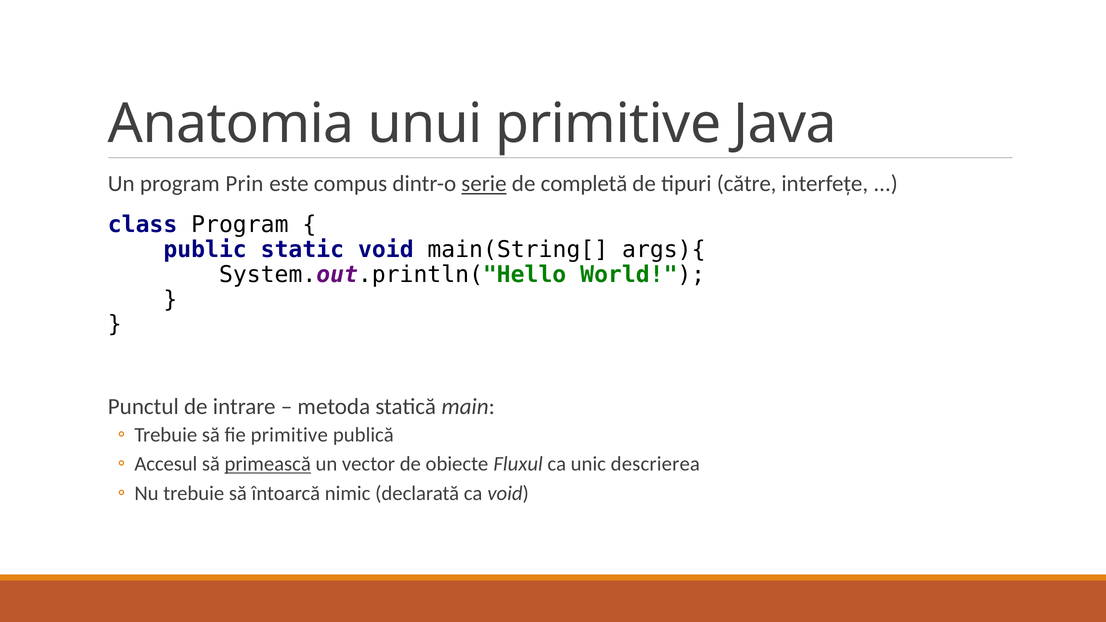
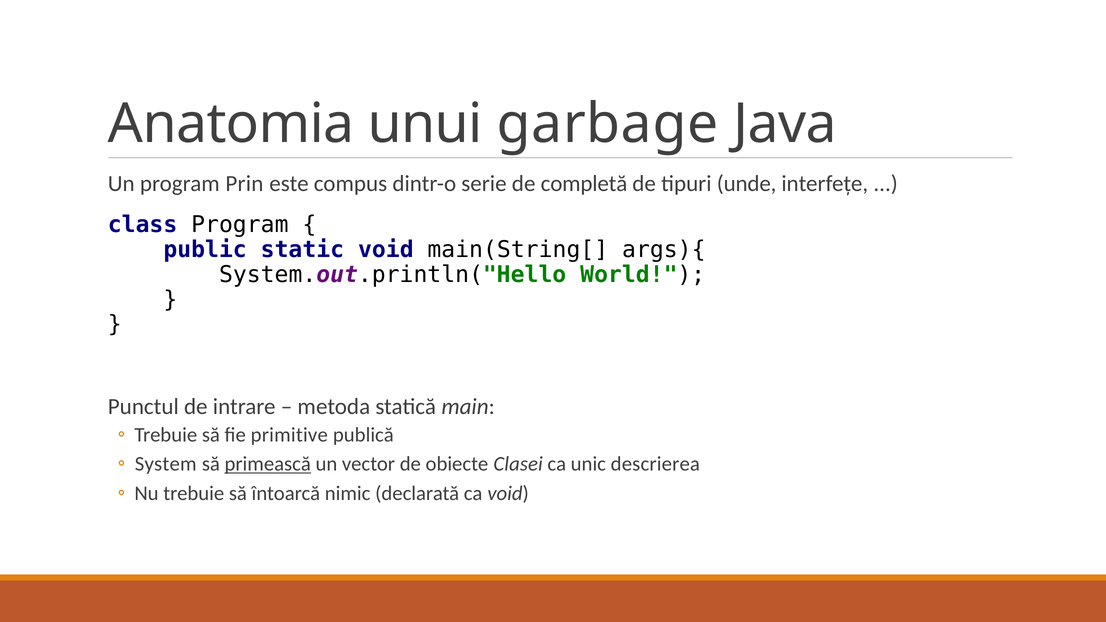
unui primitive: primitive -> garbage (608, 124)
serie underline: present -> none (484, 184)
către: către -> unde (747, 184)
Accesul: Accesul -> System (166, 464)
Fluxul: Fluxul -> Clasei (518, 464)
